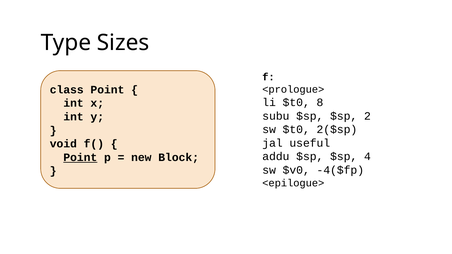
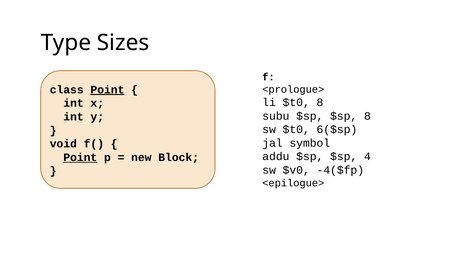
Point underline: none -> present (107, 90)
$sp 2: 2 -> 8 (367, 116)
2($sp: 2($sp -> 6($sp (337, 130)
useful: useful -> symbol (310, 143)
